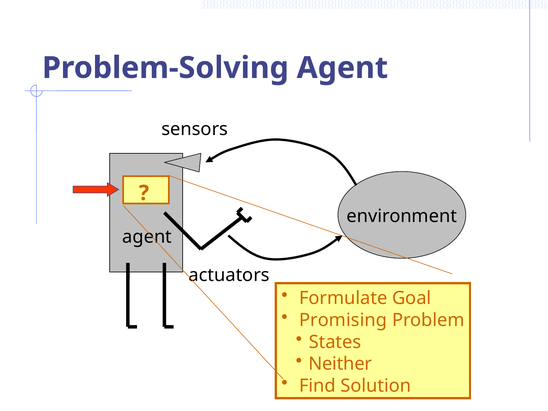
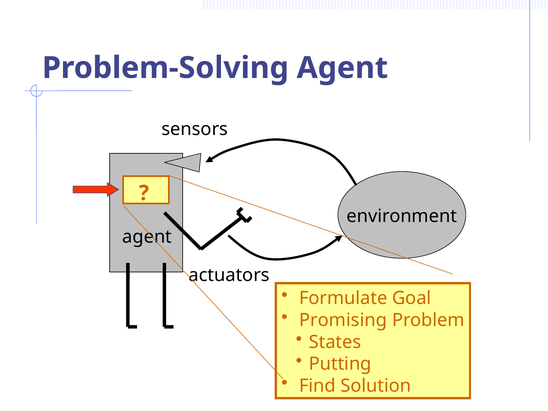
Neither: Neither -> Putting (340, 364)
